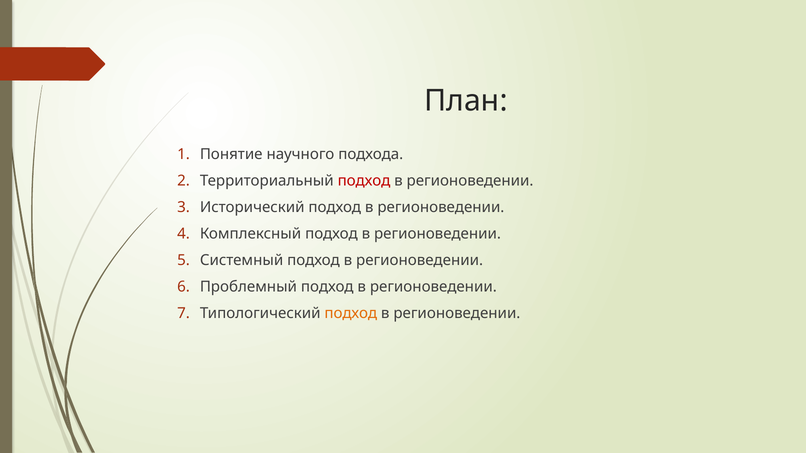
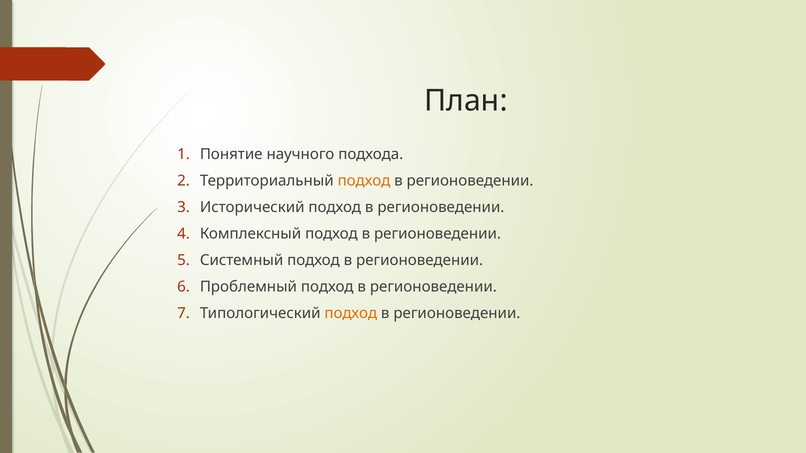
подход colour: red -> orange (364, 181)
